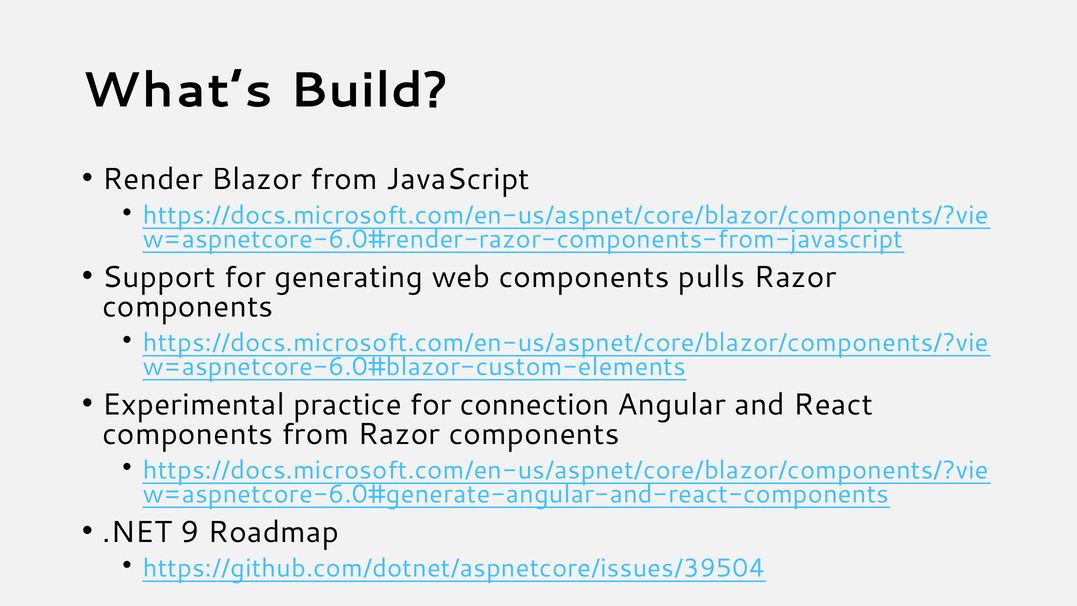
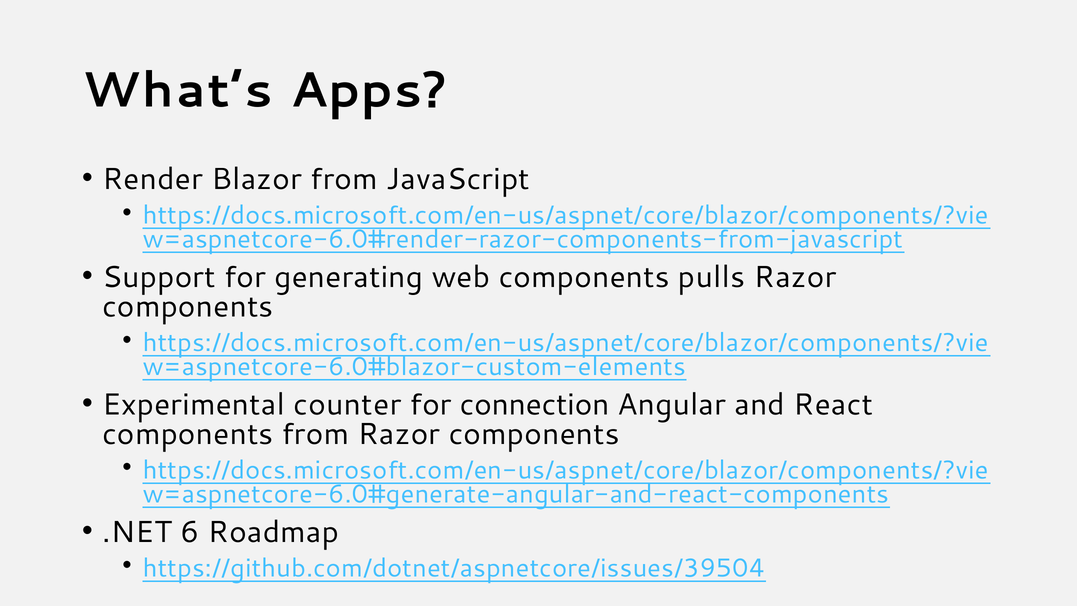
Build: Build -> Apps (369, 90)
practice: practice -> counter (347, 405)
9: 9 -> 6 (190, 532)
